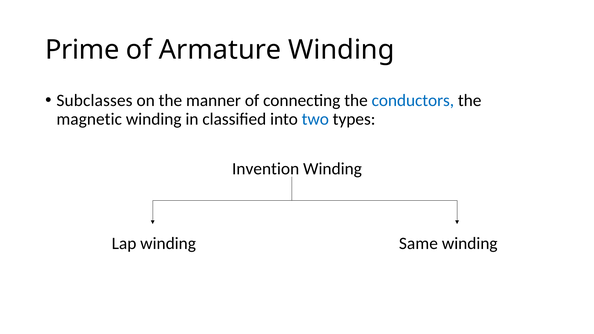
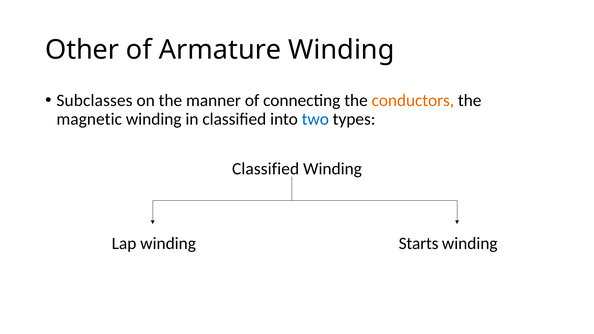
Prime: Prime -> Other (82, 50)
conductors colour: blue -> orange (413, 100)
Invention: Invention -> Classified (266, 169)
Same: Same -> Starts (419, 244)
